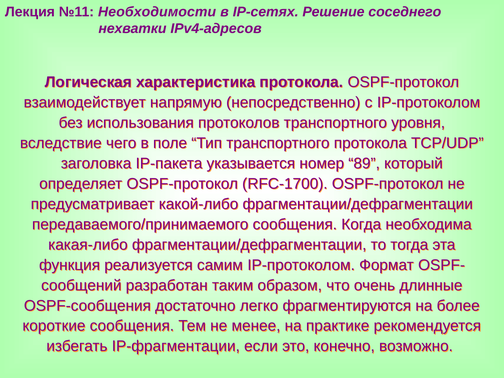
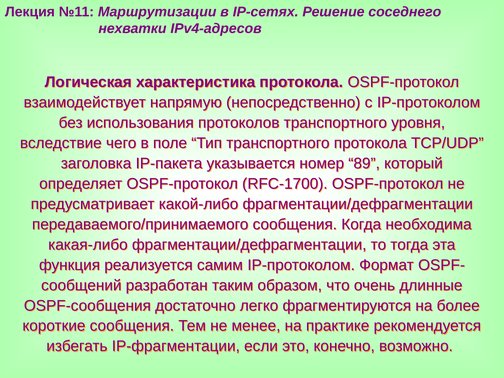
Необходимости: Необходимости -> Маршрутизации (157, 12)
